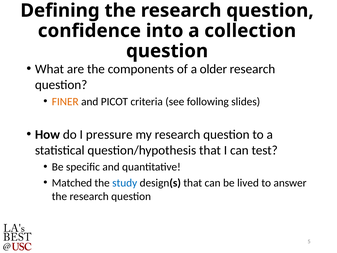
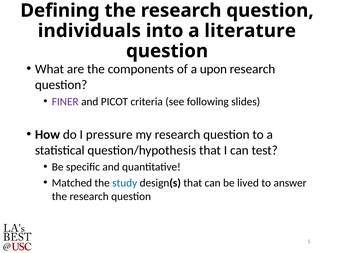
confidence: confidence -> individuals (89, 31)
collection: collection -> literature (250, 31)
older: older -> upon (213, 69)
FINER colour: orange -> purple (65, 101)
